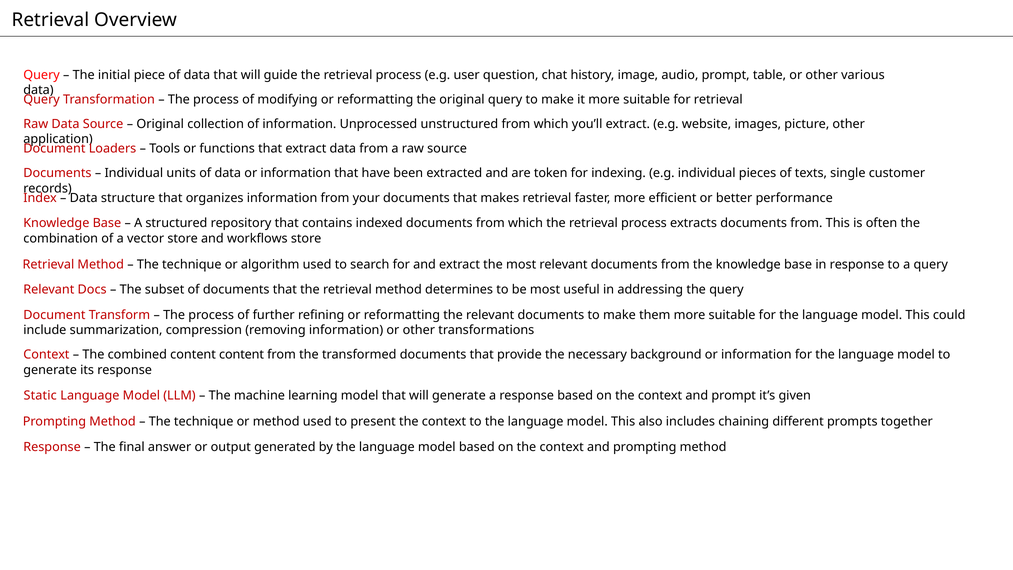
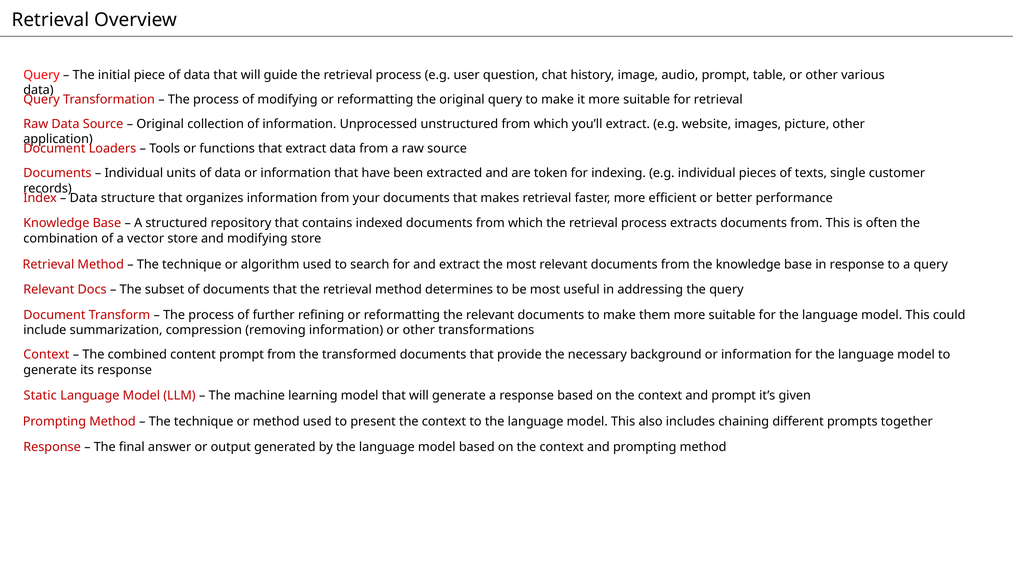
and workflows: workflows -> modifying (257, 238)
content content: content -> prompt (242, 355)
